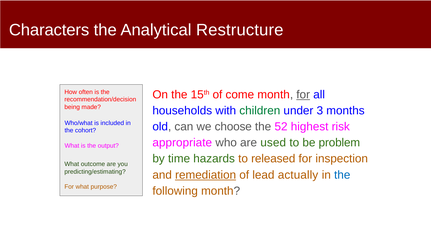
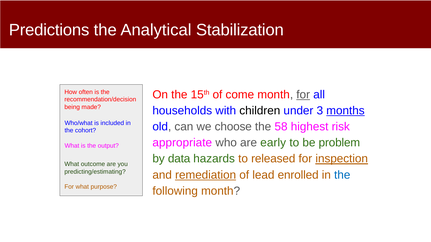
Characters: Characters -> Predictions (49, 30)
Restructure: Restructure -> Stabilization (240, 30)
children colour: green -> black (260, 111)
months underline: none -> present (345, 111)
52: 52 -> 58 (281, 127)
used: used -> early (273, 143)
time: time -> data (179, 159)
inspection underline: none -> present (342, 159)
actually: actually -> enrolled (298, 175)
